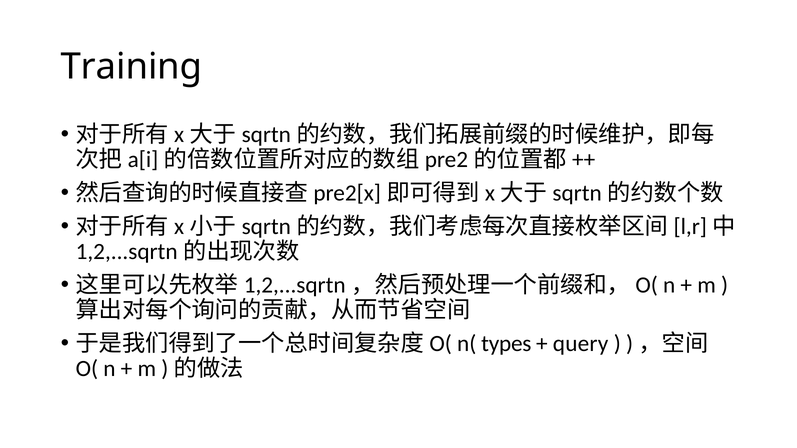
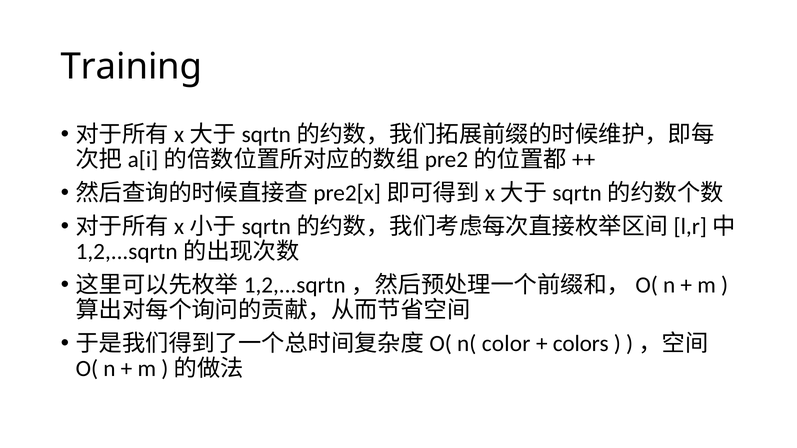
types: types -> color (506, 344)
query: query -> colors (581, 344)
